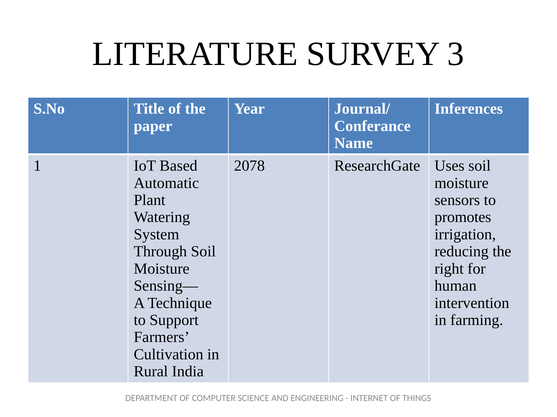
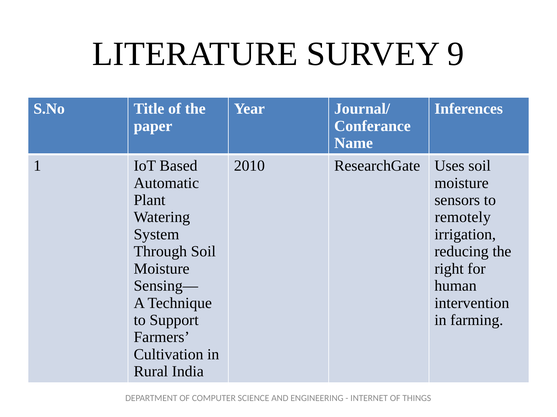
3: 3 -> 9 (456, 54)
2078: 2078 -> 2010 (249, 166)
promotes: promotes -> remotely (463, 218)
